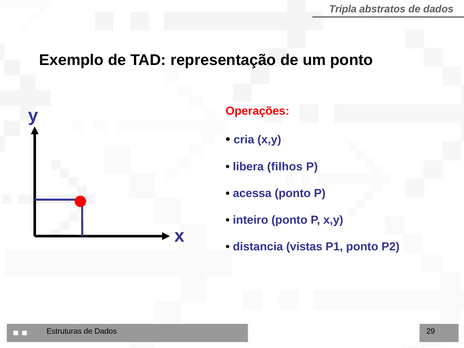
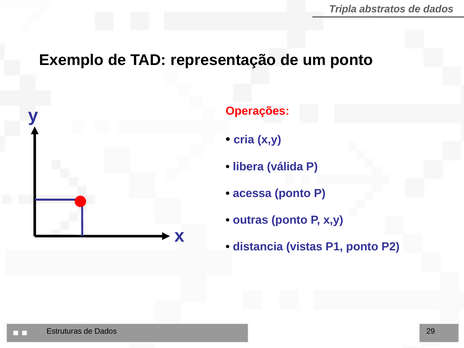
filhos: filhos -> válida (285, 167)
inteiro: inteiro -> outras (251, 220)
